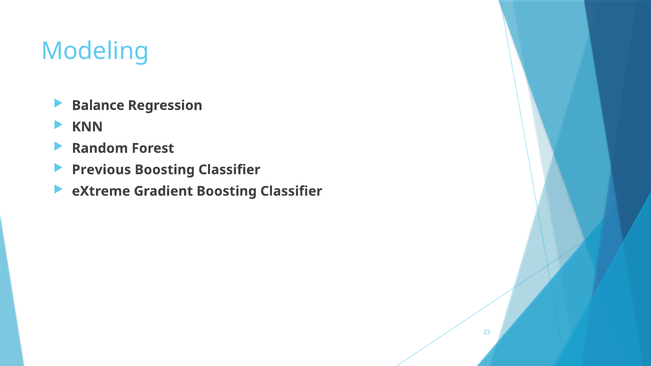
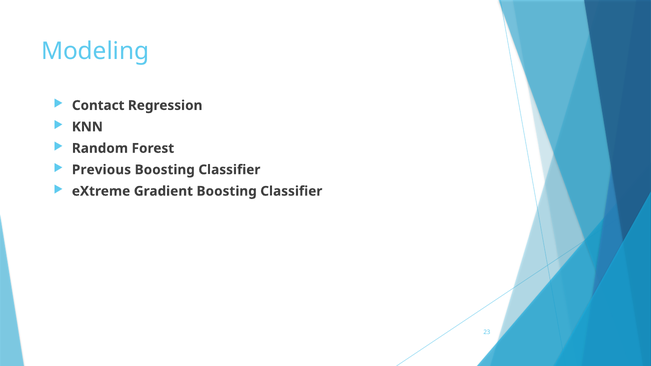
Balance: Balance -> Contact (98, 105)
